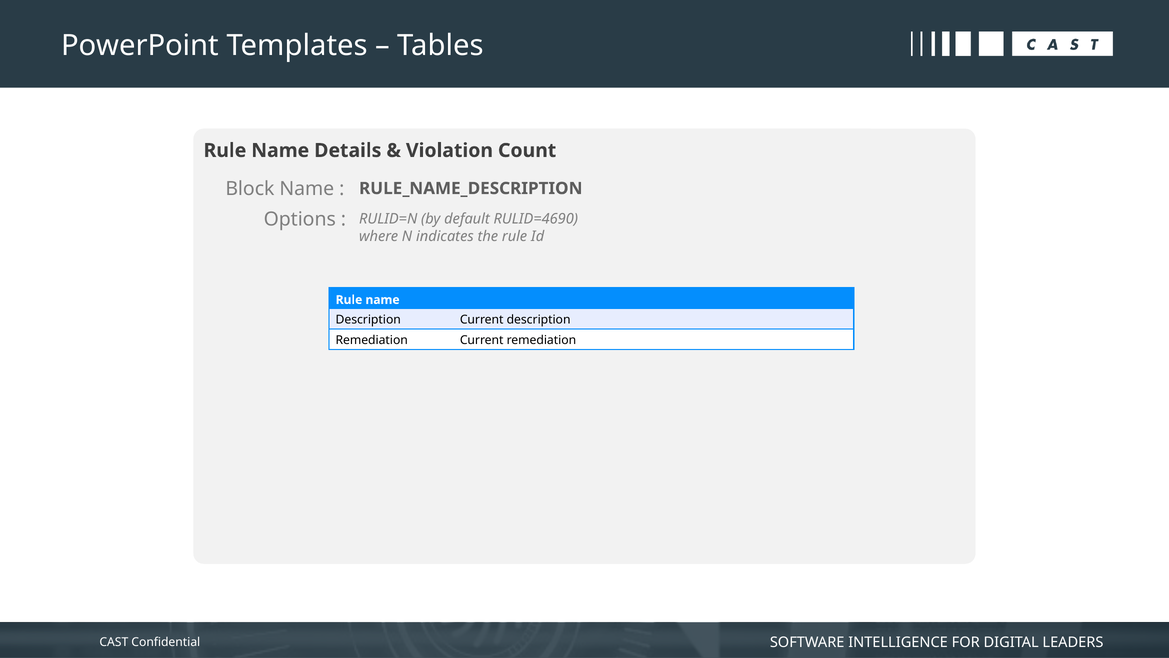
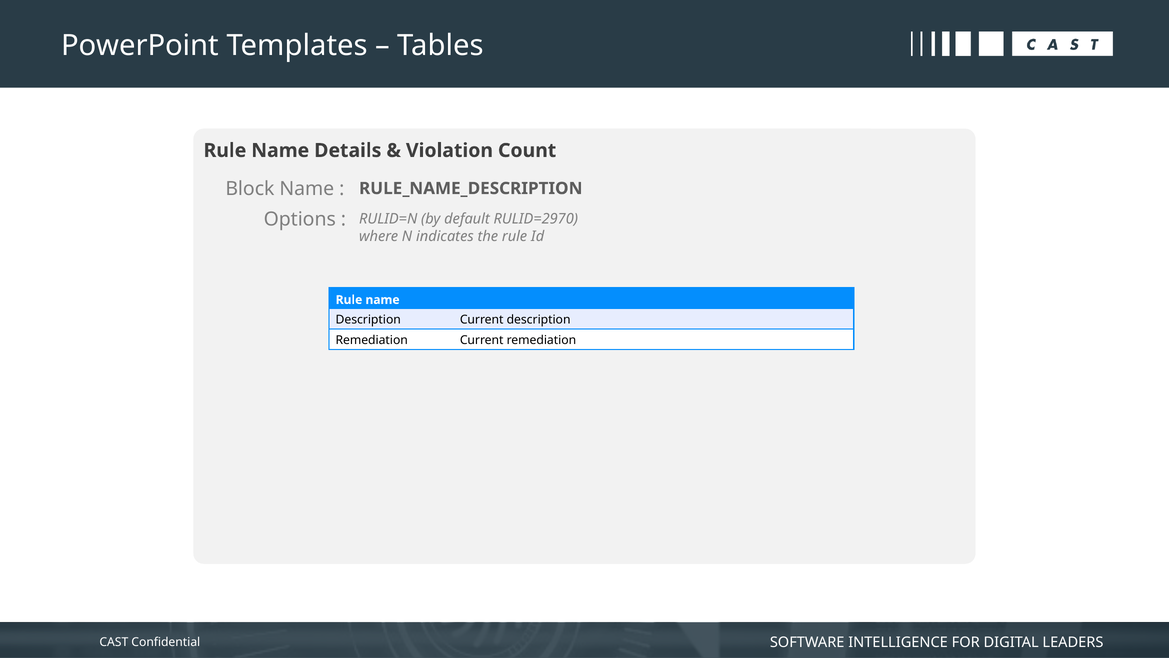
RULID=4690: RULID=4690 -> RULID=2970 (536, 219)
